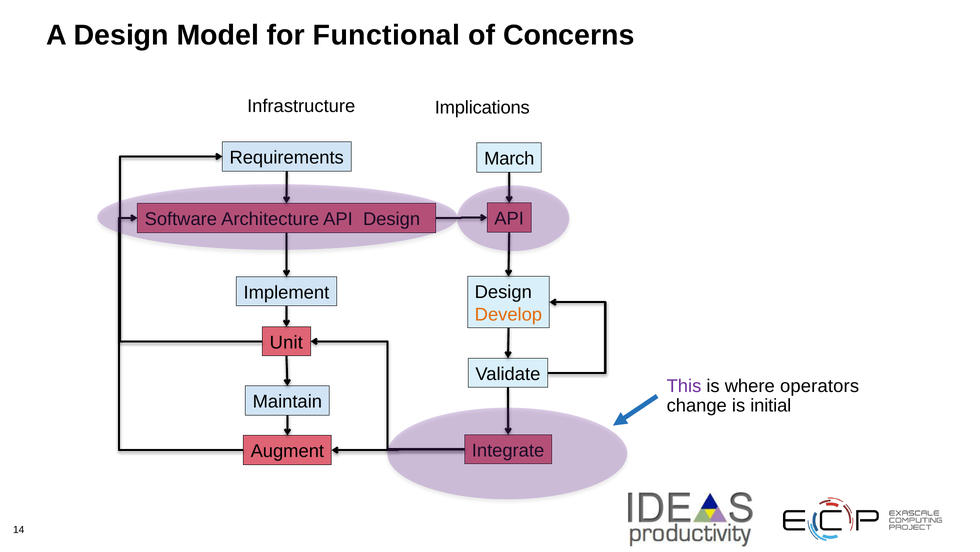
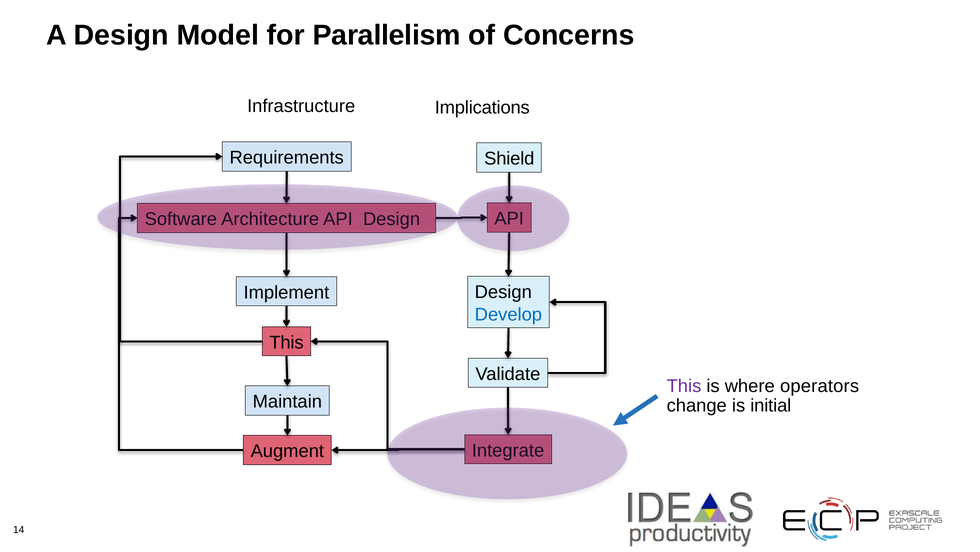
Functional: Functional -> Parallelism (387, 35)
March: March -> Shield (509, 159)
Develop colour: orange -> blue (508, 314)
Unit: Unit -> This (286, 342)
